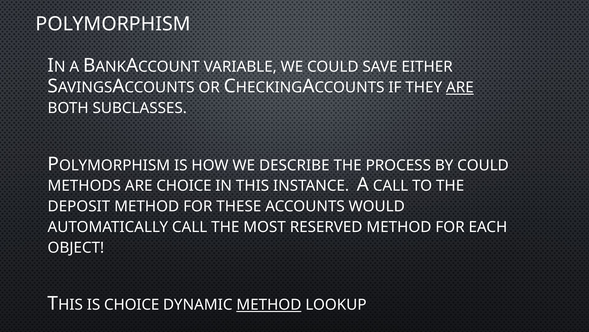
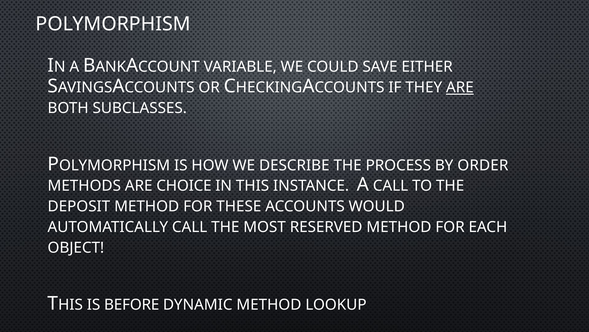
BY COULD: COULD -> ORDER (483, 165)
IS CHOICE: CHOICE -> BEFORE (132, 304)
METHOD underline: present -> none (269, 304)
